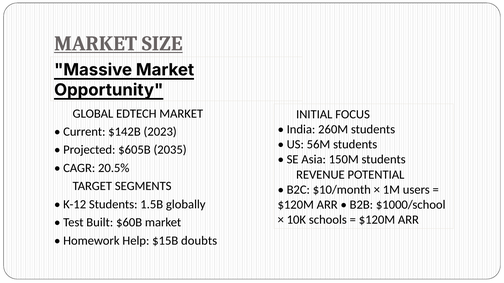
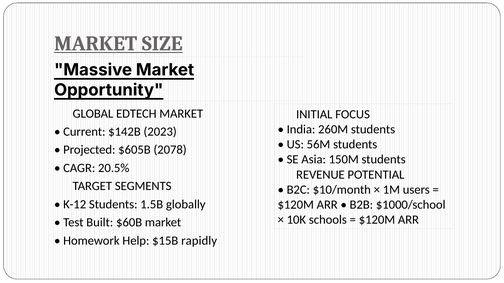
2035: 2035 -> 2078 (170, 150)
doubts: doubts -> rapidly (199, 241)
